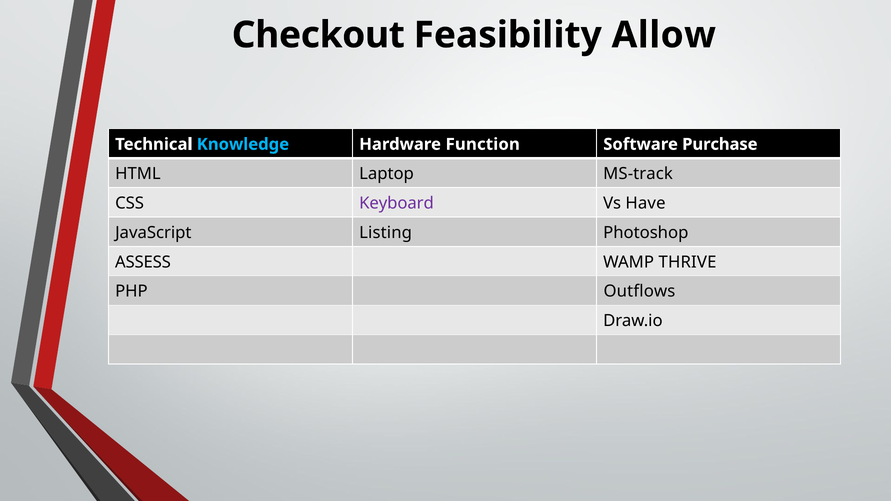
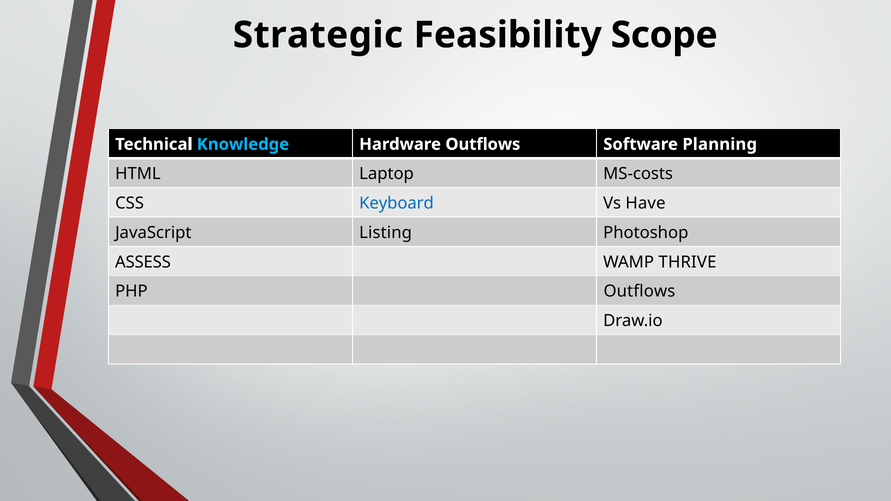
Checkout: Checkout -> Strategic (318, 35)
Allow: Allow -> Scope (664, 35)
Hardware Function: Function -> Outflows (483, 144)
Purchase: Purchase -> Planning (720, 144)
MS-track: MS-track -> MS-costs (638, 174)
Keyboard colour: purple -> blue (396, 203)
